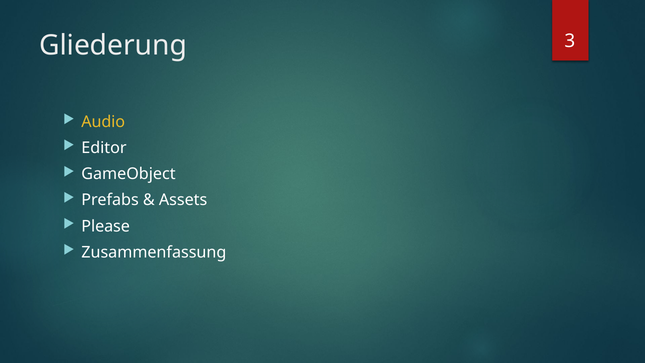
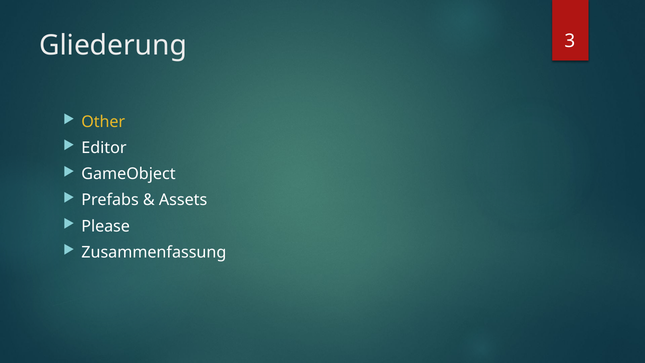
Audio: Audio -> Other (103, 122)
